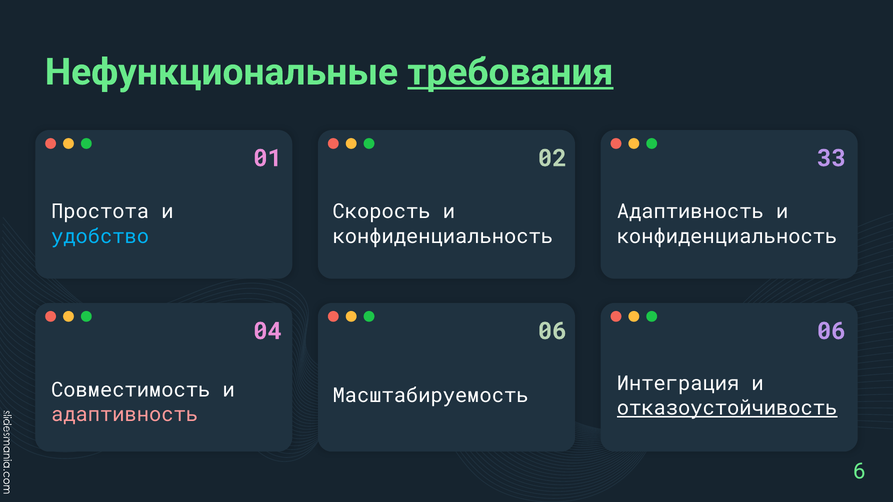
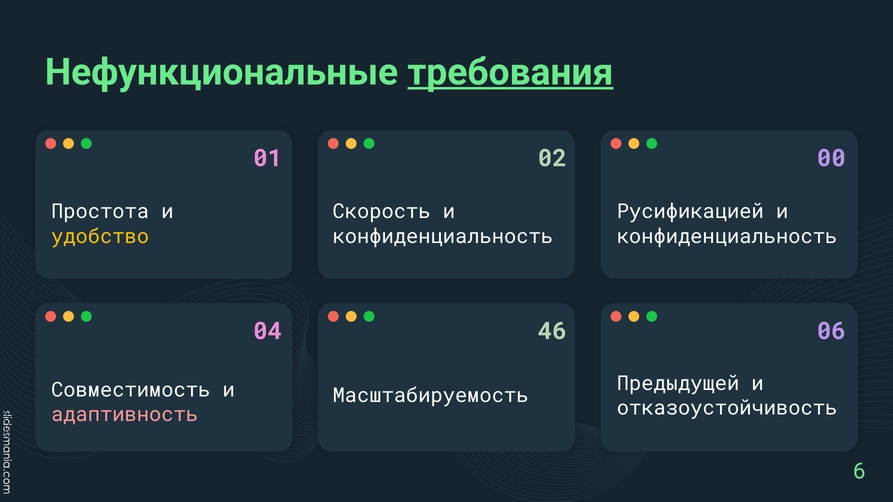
33: 33 -> 00 (831, 158)
Адаптивность: Адаптивность -> Русификацией (690, 212)
удобство colour: light blue -> yellow (100, 236)
04 06: 06 -> 46 (552, 331)
Интеграция: Интеграция -> Предыдущей (678, 384)
отказоустойчивость underline: present -> none (727, 408)
